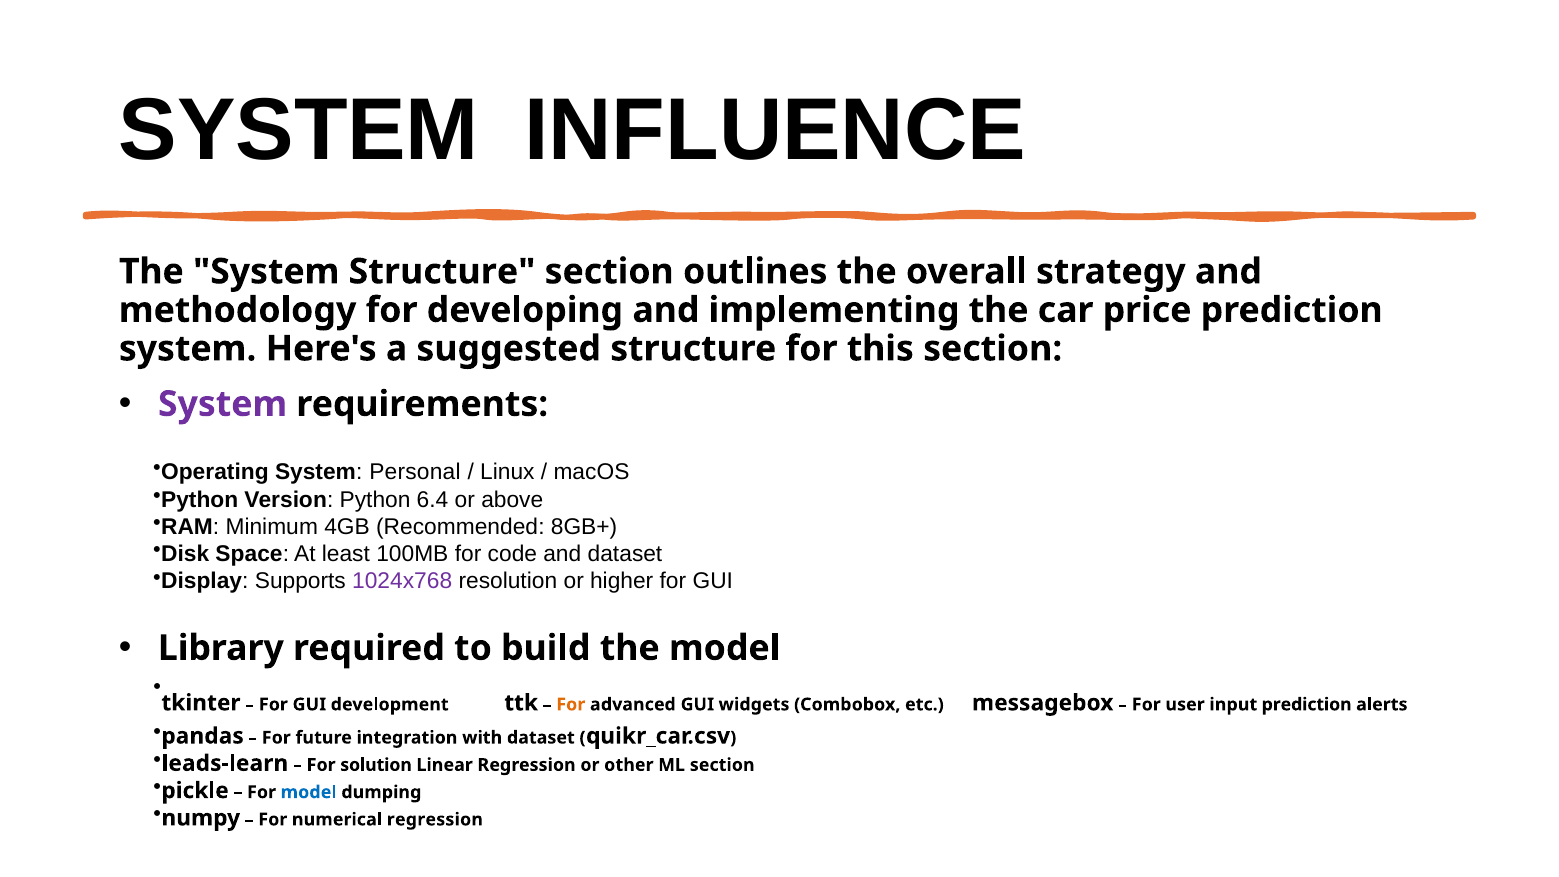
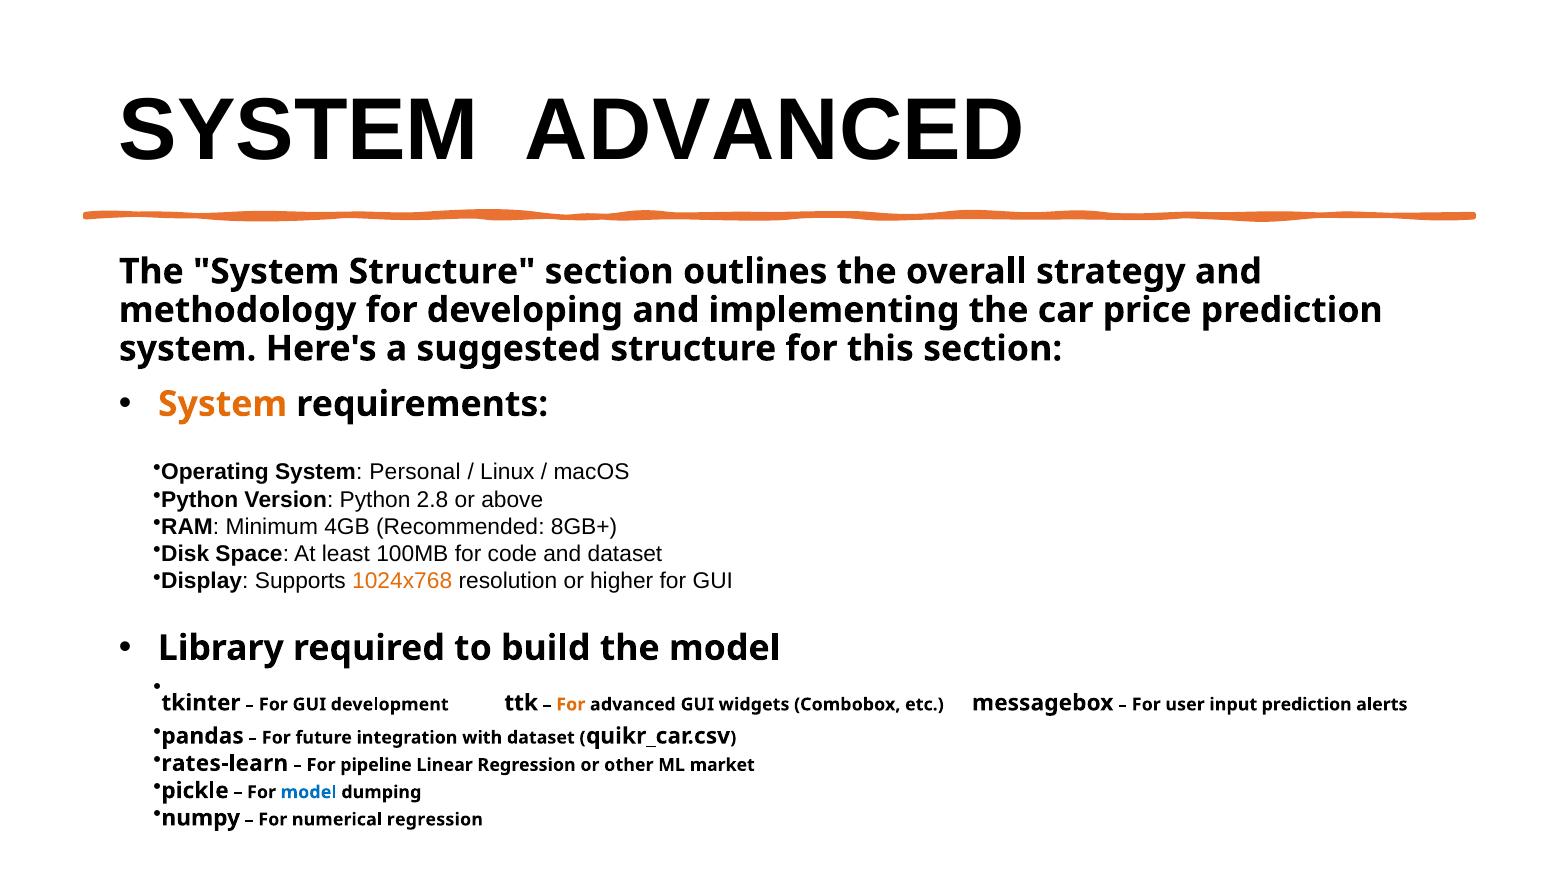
SYSTEM INFLUENCE: INFLUENCE -> ADVANCED (775, 131)
System colour: purple -> orange (223, 404)
6.4: 6.4 -> 2.8 (433, 499)
1024x768 colour: purple -> orange (402, 581)
leads-learn: leads-learn -> rates-learn (225, 763)
solution: solution -> pipeline (376, 765)
ML section: section -> market (722, 765)
